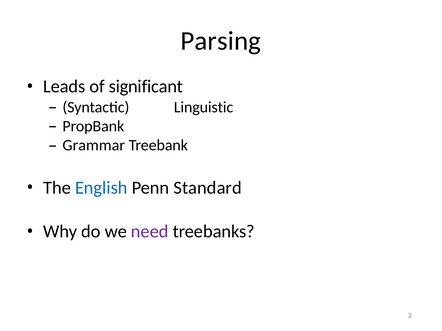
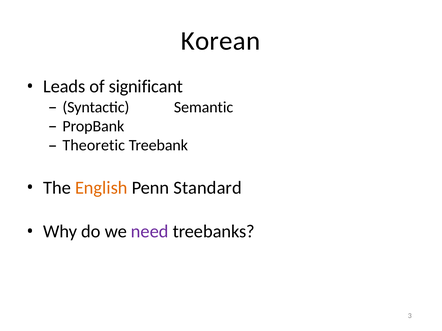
Parsing: Parsing -> Korean (221, 41)
Linguistic: Linguistic -> Semantic (204, 107)
Grammar: Grammar -> Theoretic (94, 146)
English colour: blue -> orange (101, 188)
